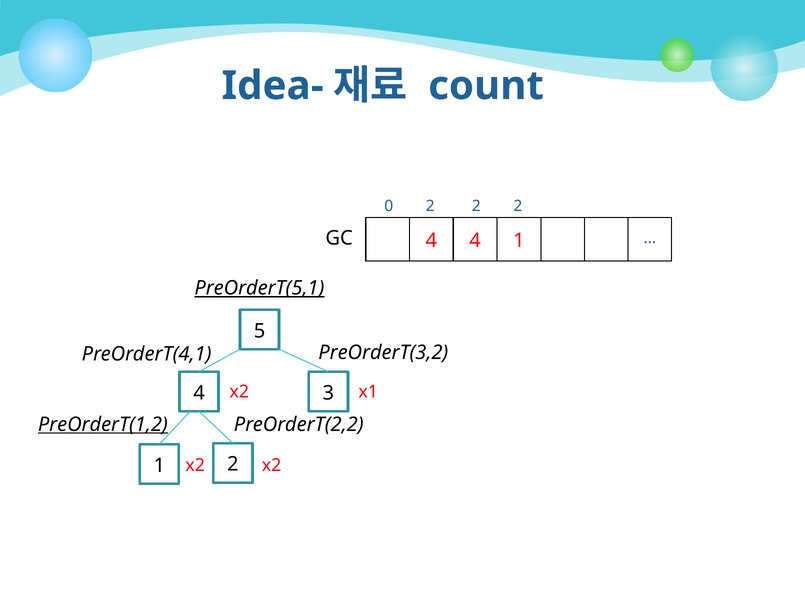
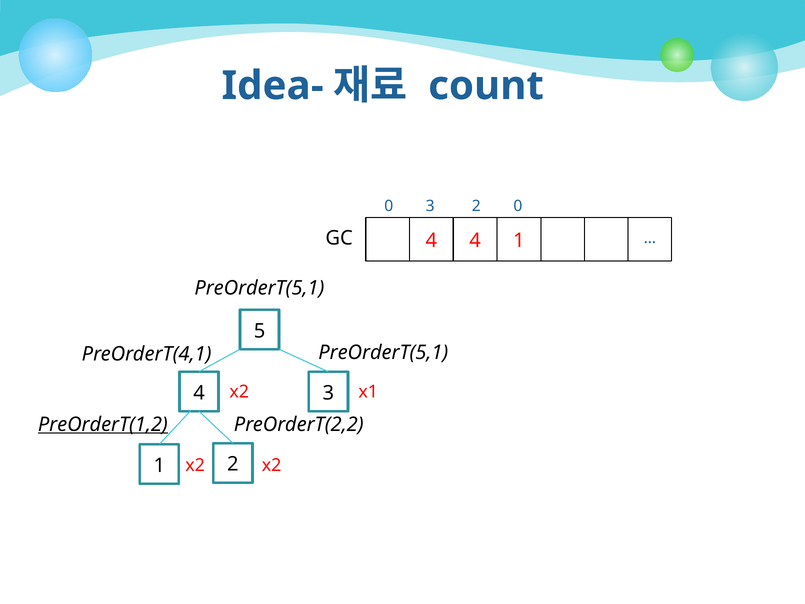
0 2: 2 -> 3 (430, 206)
2: 2 -> 0 (518, 206)
PreOrderT(5,1 underline: present -> none (259, 288)
PreOrderT(3,2: PreOrderT(3,2 -> PreOrderT(5,1 (383, 353)
